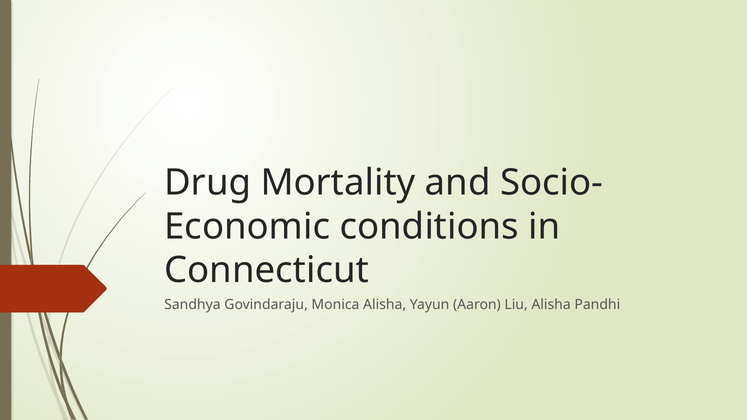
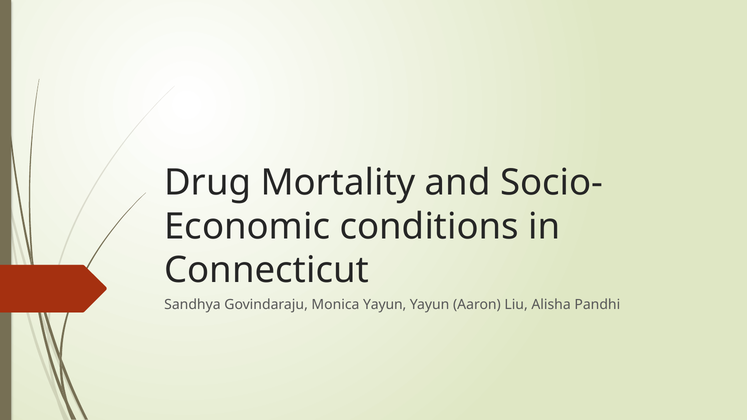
Monica Alisha: Alisha -> Yayun (385, 305)
